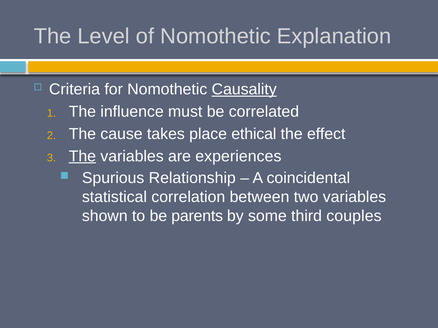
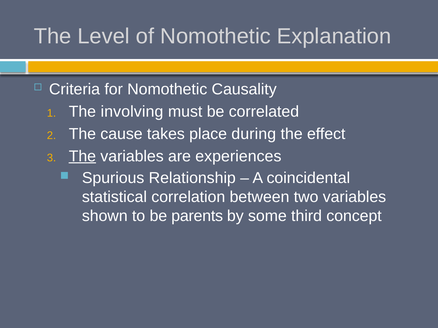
Causality underline: present -> none (244, 89)
influence: influence -> involving (132, 112)
ethical: ethical -> during (254, 134)
couples: couples -> concept (354, 216)
